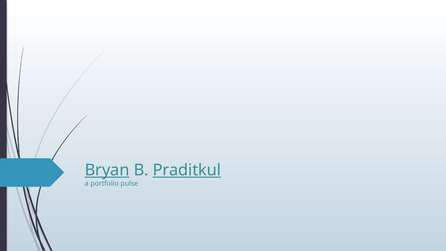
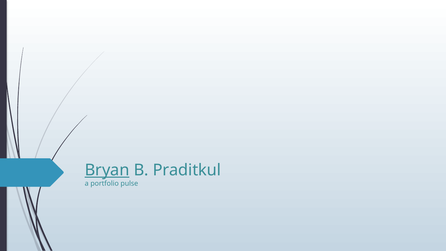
Praditkul underline: present -> none (187, 170)
